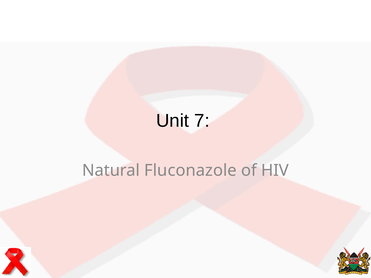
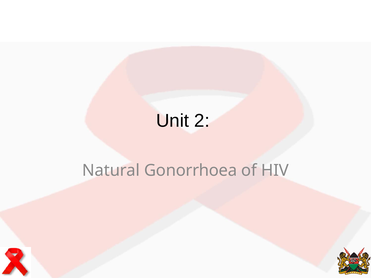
7: 7 -> 2 (202, 121)
Fluconazole: Fluconazole -> Gonorrhoea (191, 171)
